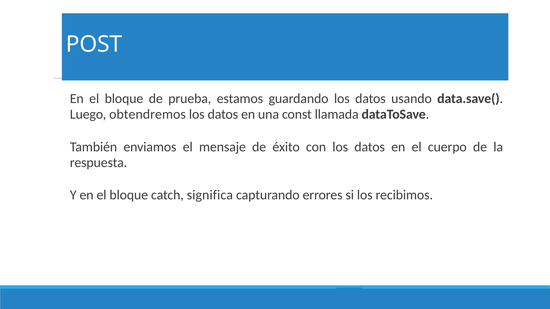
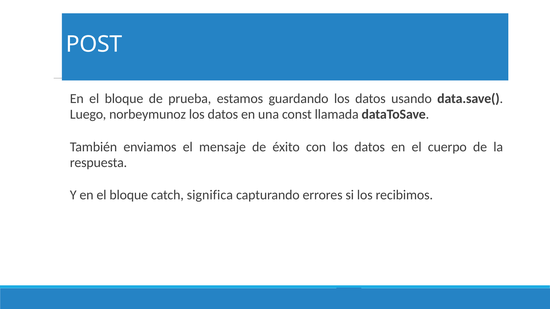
obtendremos: obtendremos -> norbeymunoz (148, 115)
